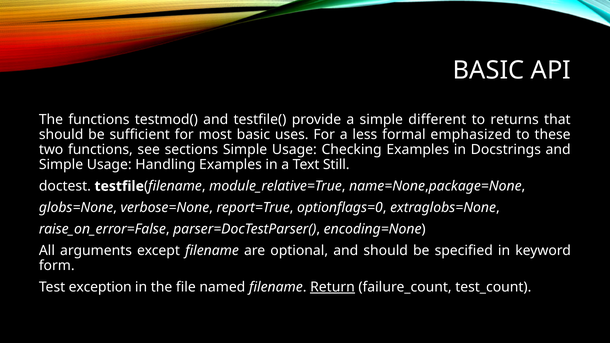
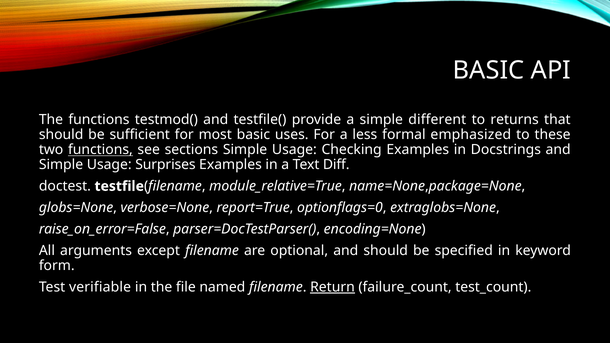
functions underline: none -> present (100, 150)
Handling: Handling -> Surprises (165, 165)
Still: Still -> Diff (336, 165)
exception: exception -> verifiable (100, 287)
